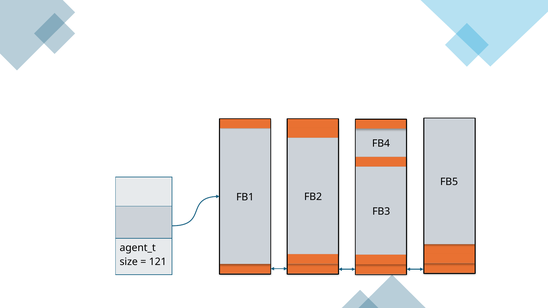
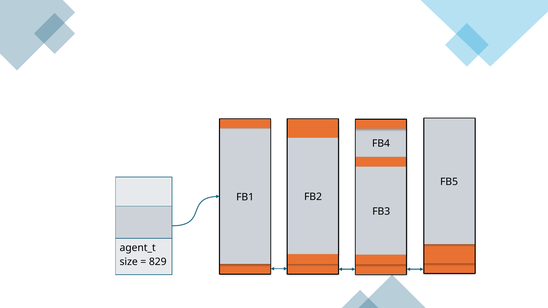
121: 121 -> 829 (158, 262)
